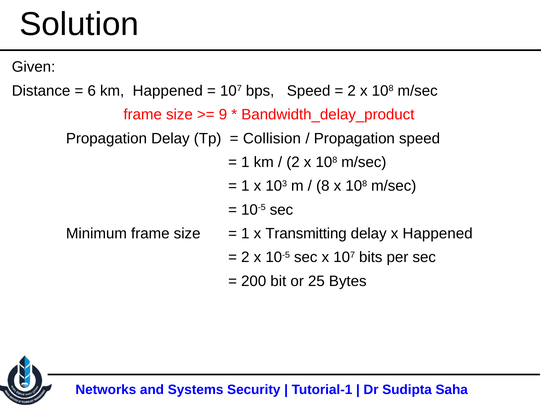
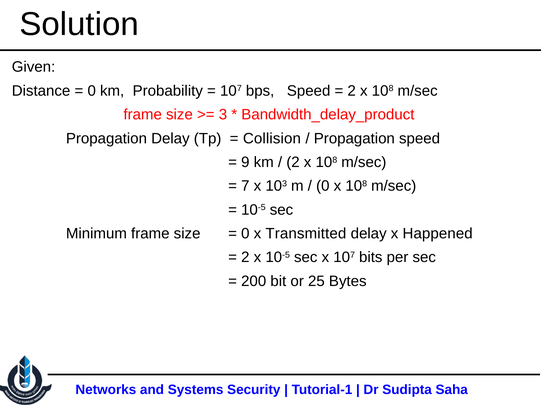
6: 6 -> 0 (92, 91)
km Happened: Happened -> Probability (168, 91)
9: 9 -> 3 (223, 115)
1: 1 -> 9 (245, 162)
1: 1 -> 7 (245, 186)
8: 8 -> 0 (323, 186)
1: 1 -> 0 (245, 233)
Transmitting: Transmitting -> Transmitted (306, 233)
